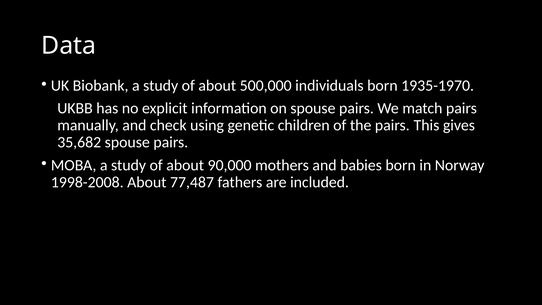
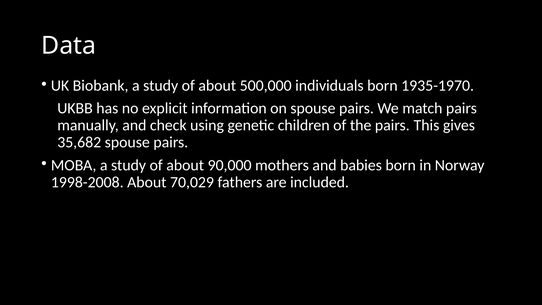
77,487: 77,487 -> 70,029 (192, 182)
